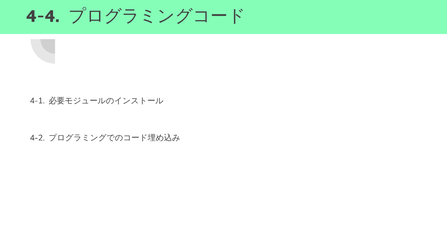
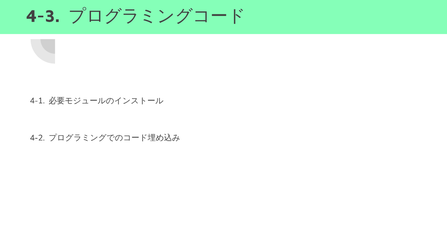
4-4: 4-4 -> 4-3 (43, 16)
